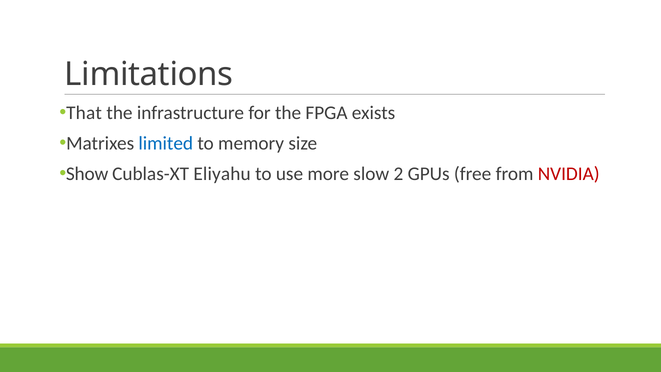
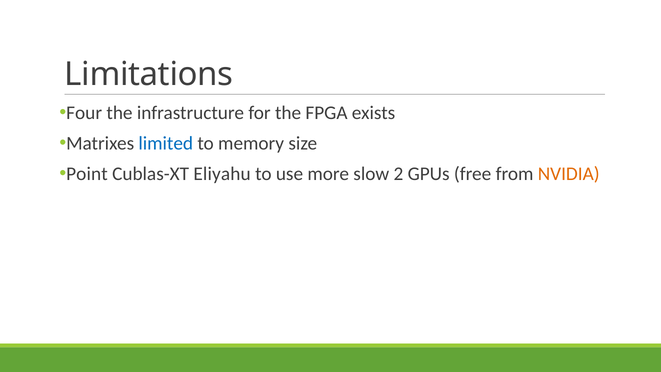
That: That -> Four (84, 113)
Show: Show -> Point (87, 174)
NVIDIA colour: red -> orange (569, 174)
